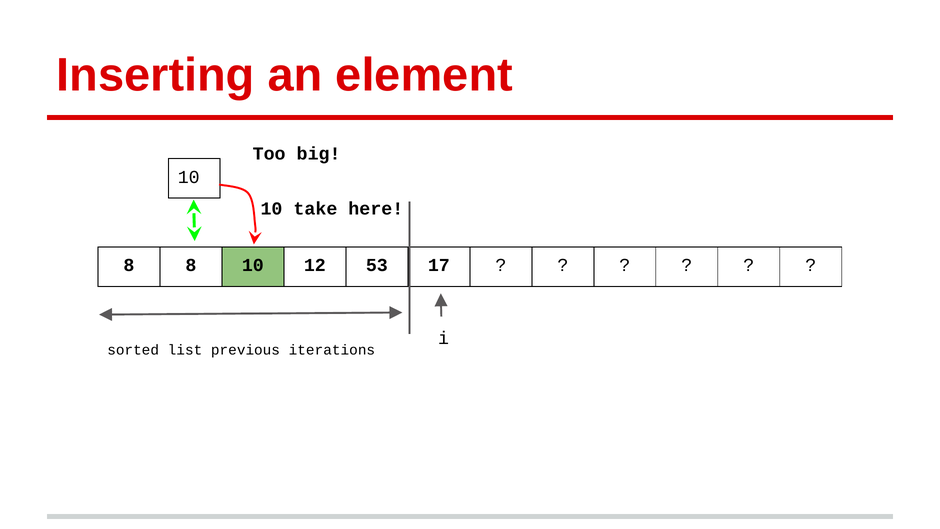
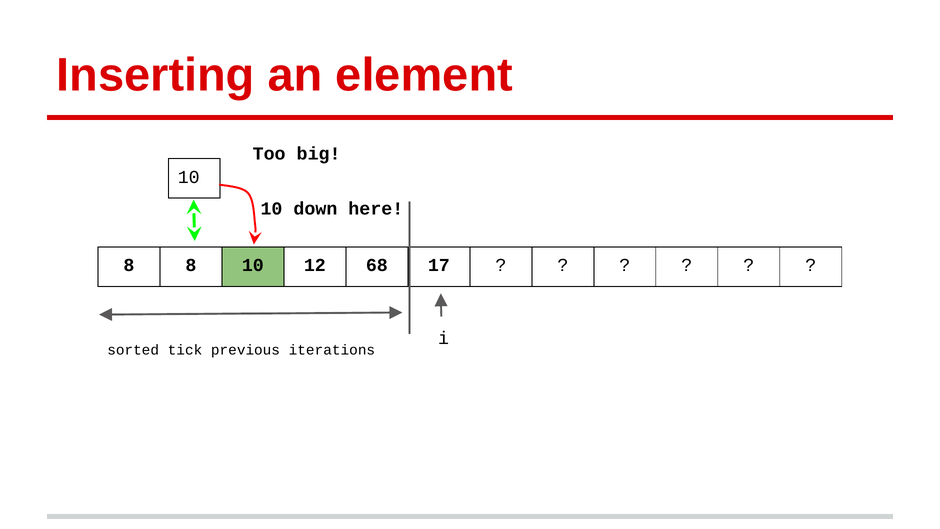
take: take -> down (315, 209)
53: 53 -> 68 (377, 265)
list: list -> tick (185, 350)
